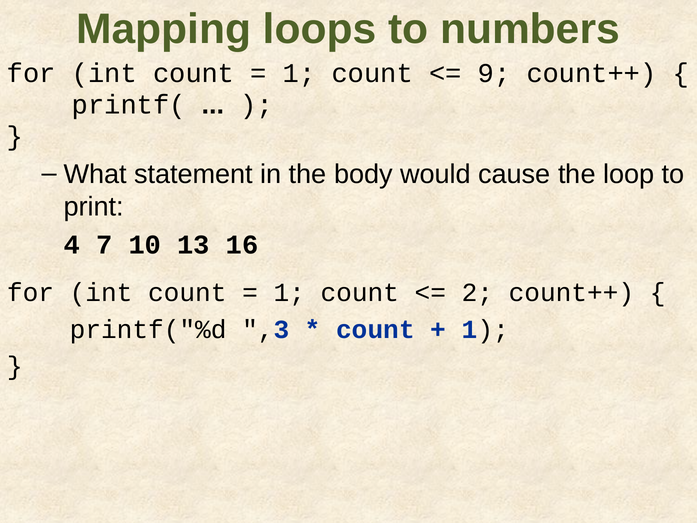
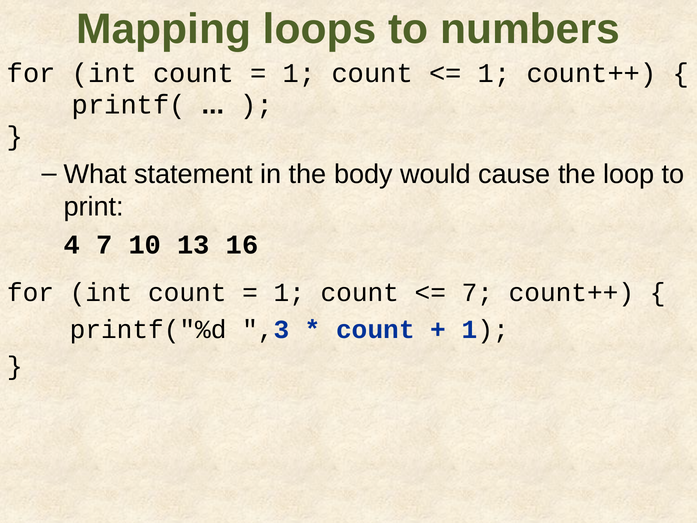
9: 9 -> 1 (494, 73)
2: 2 -> 7 (477, 293)
